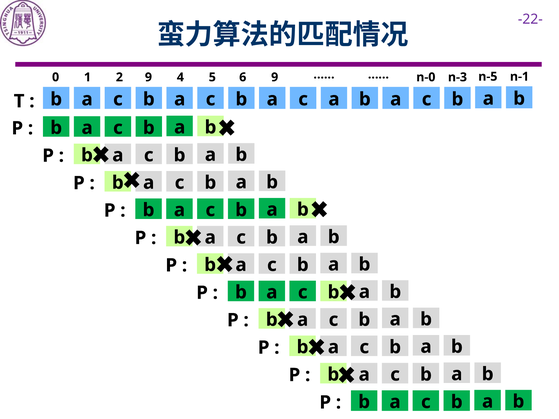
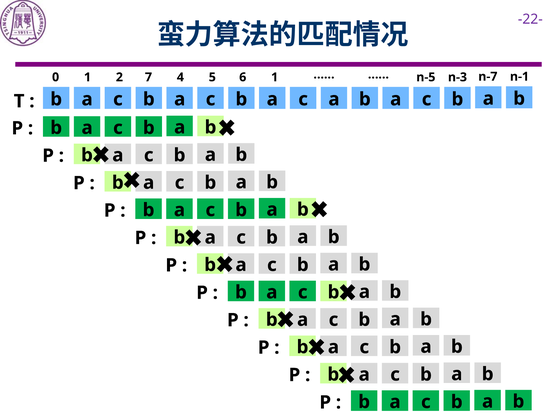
n-5: n-5 -> n-7 (488, 77)
2 9: 9 -> 7 (148, 77)
6 9: 9 -> 1 (275, 77)
n-0: n-0 -> n-5 (426, 77)
